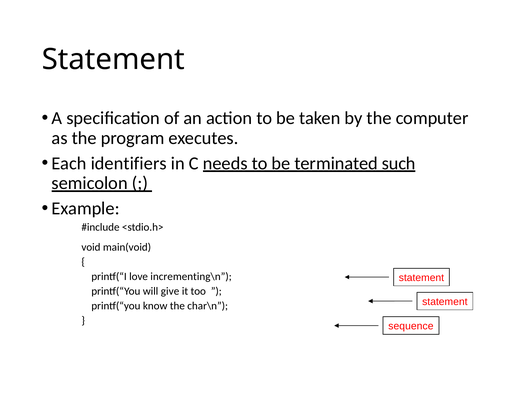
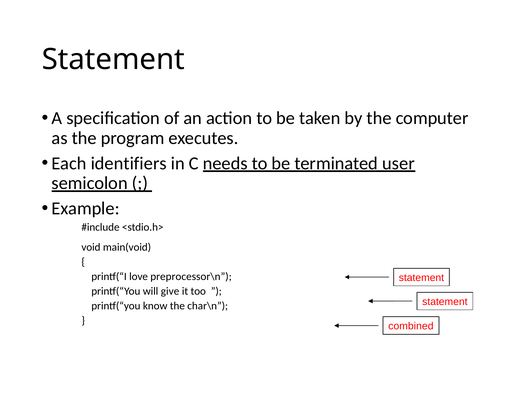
such: such -> user (399, 164)
incrementing\n: incrementing\n -> preprocessor\n (191, 277)
sequence: sequence -> combined (411, 327)
